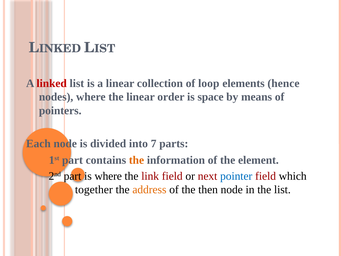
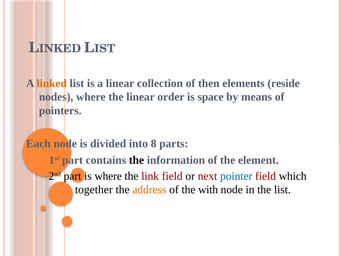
linked colour: red -> orange (52, 83)
loop: loop -> then (209, 83)
hence: hence -> reside (284, 83)
7: 7 -> 8 (154, 143)
the colour: orange -> black (136, 160)
then: then -> with (208, 189)
